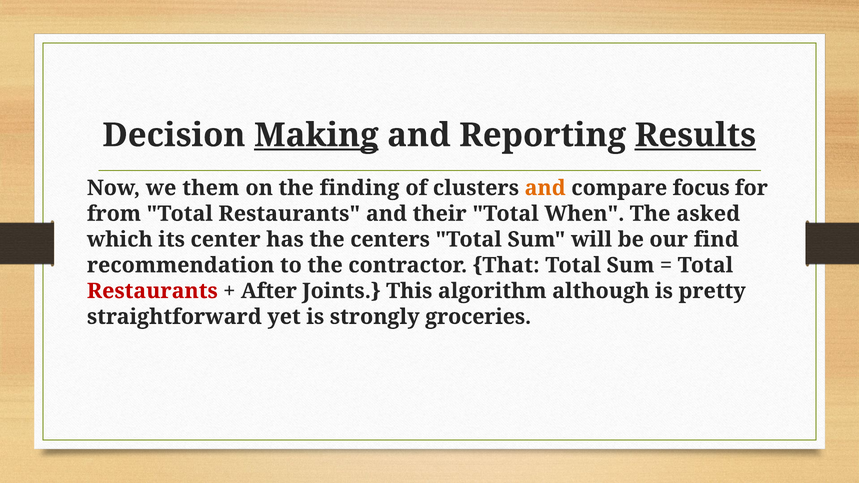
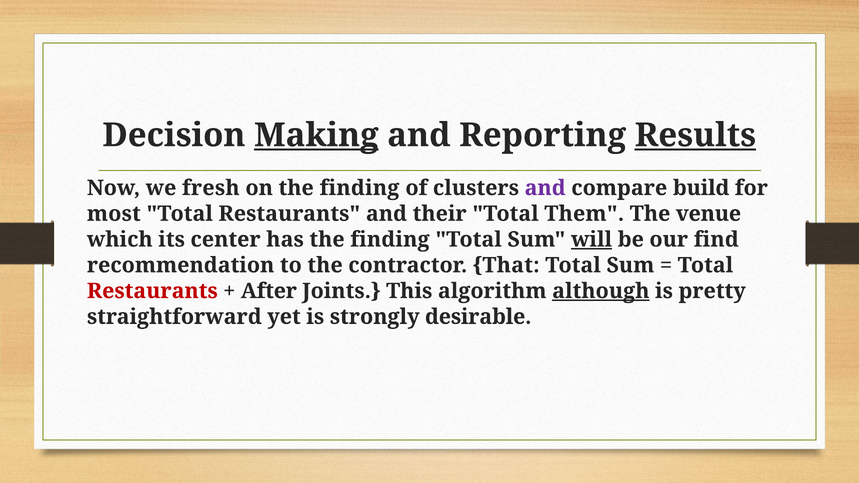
them: them -> fresh (211, 188)
and colour: orange -> purple (545, 188)
focus: focus -> build (701, 188)
from: from -> most (114, 214)
When: When -> Them (584, 214)
asked: asked -> venue (708, 214)
has the centers: centers -> finding (390, 240)
will underline: none -> present (592, 240)
although underline: none -> present (601, 291)
groceries: groceries -> desirable (478, 317)
